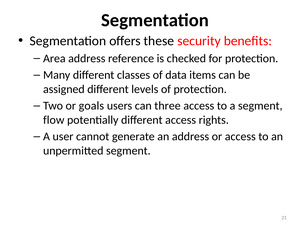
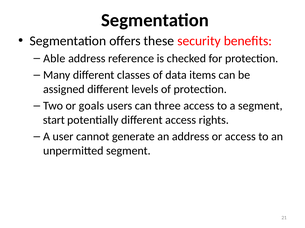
Area: Area -> Able (54, 59)
flow: flow -> start (54, 120)
